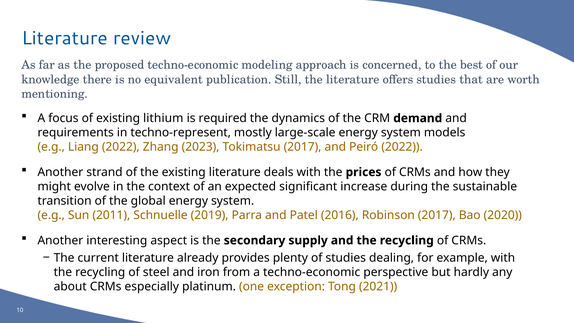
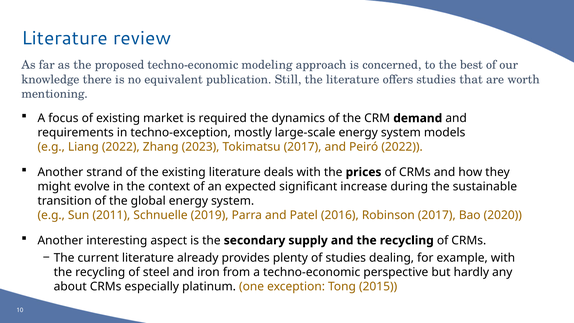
lithium: lithium -> market (163, 118)
techno-represent: techno-represent -> techno-exception (181, 133)
2021: 2021 -> 2015 (378, 286)
